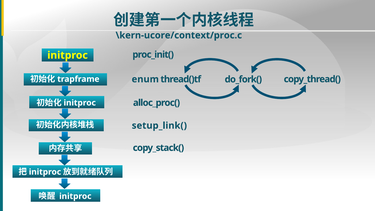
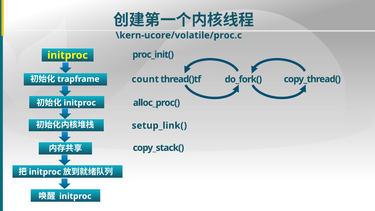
\kern-ucore/context/proc.c: \kern-ucore/context/proc.c -> \kern-ucore/volatile/proc.c (179, 35)
enum: enum -> count (145, 79)
